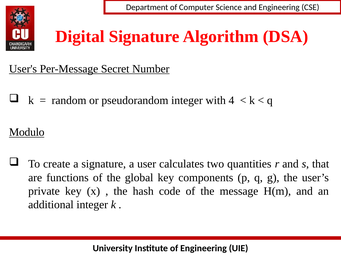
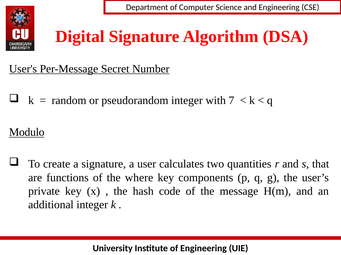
4: 4 -> 7 (231, 101)
global: global -> where (139, 178)
